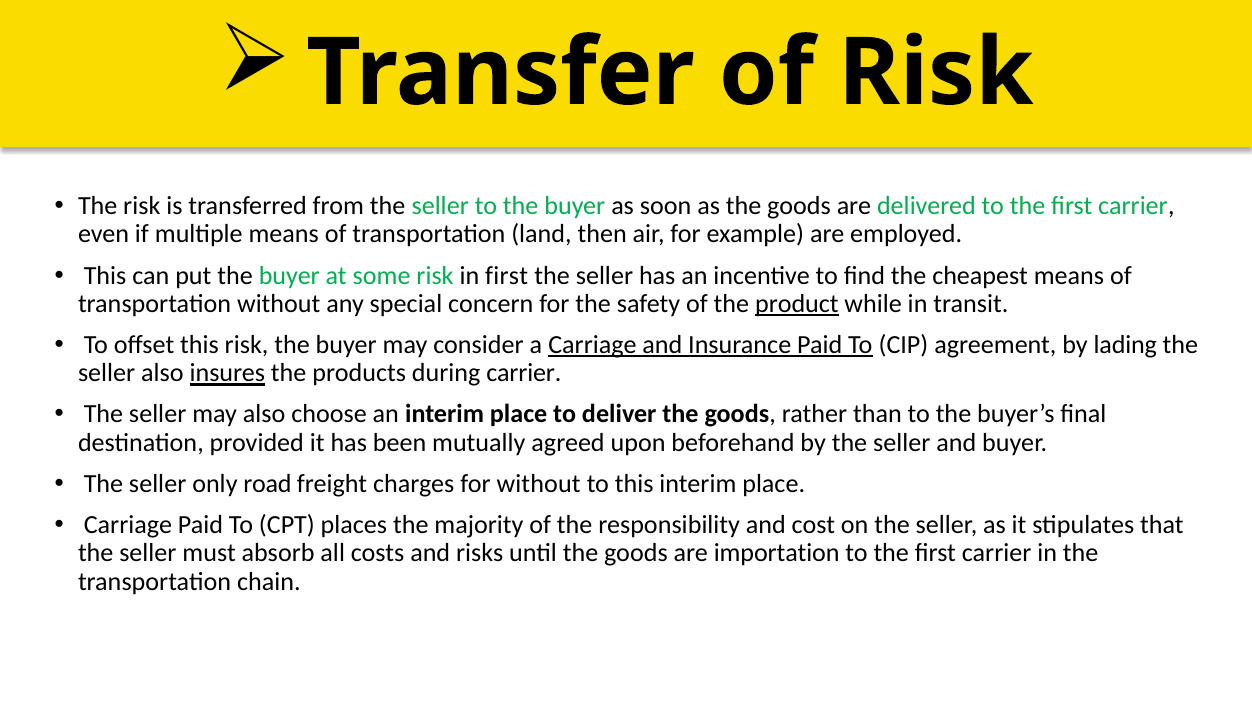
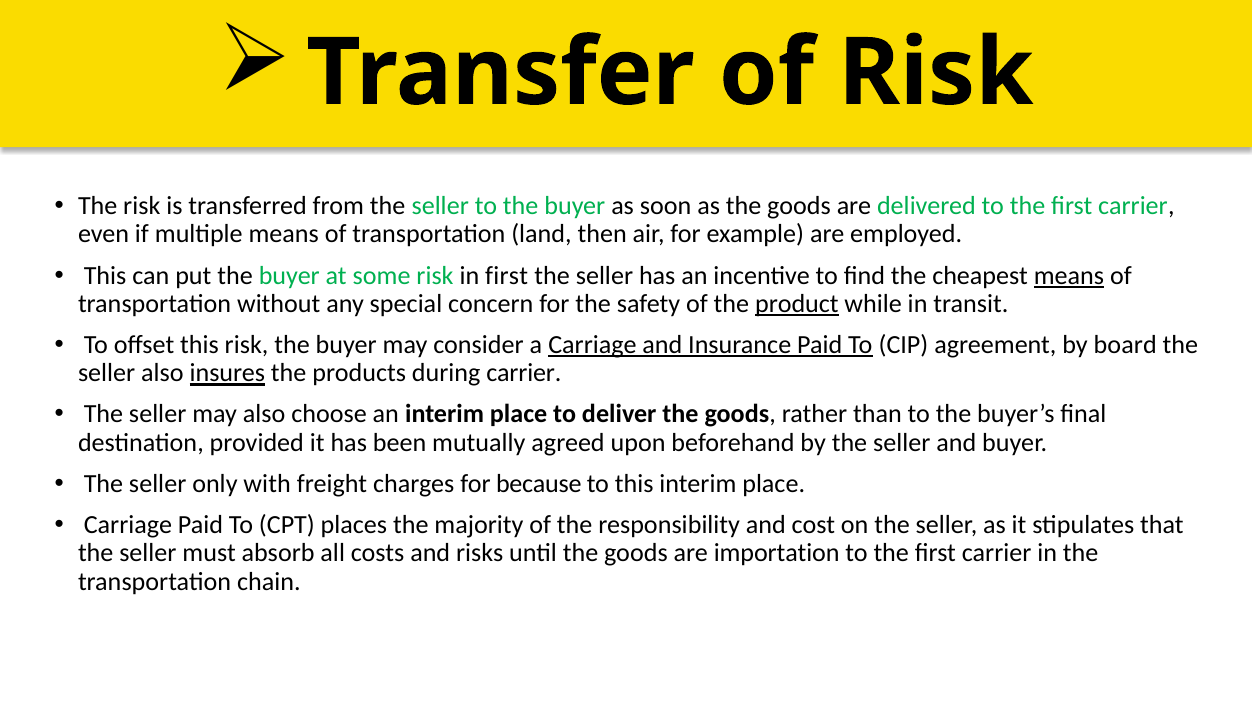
means underline: none -> present (1069, 276)
lading: lading -> board (1125, 345)
road: road -> with (267, 484)
for without: without -> because (539, 484)
